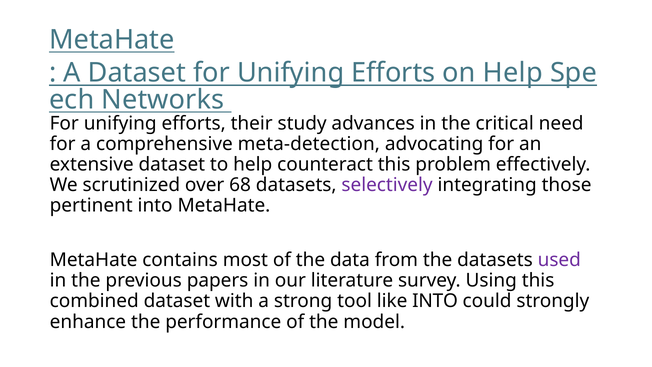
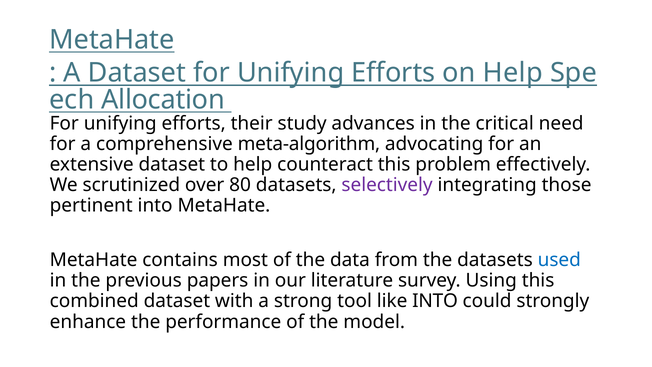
Networks: Networks -> Allocation (163, 100)
meta-detection: meta-detection -> meta-algorithm (309, 144)
68: 68 -> 80 (240, 185)
used colour: purple -> blue (559, 260)
